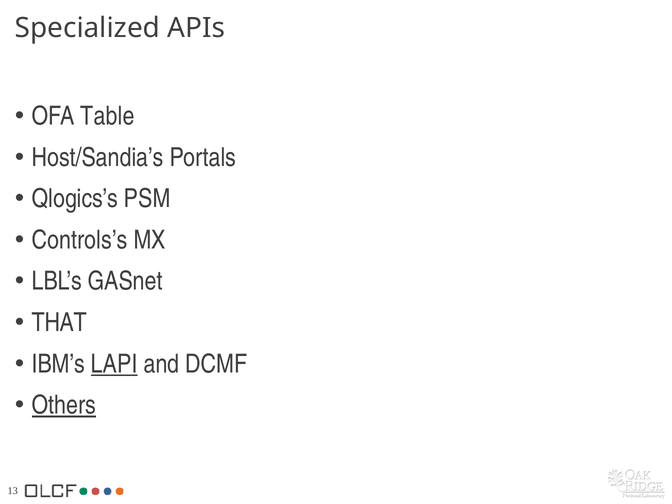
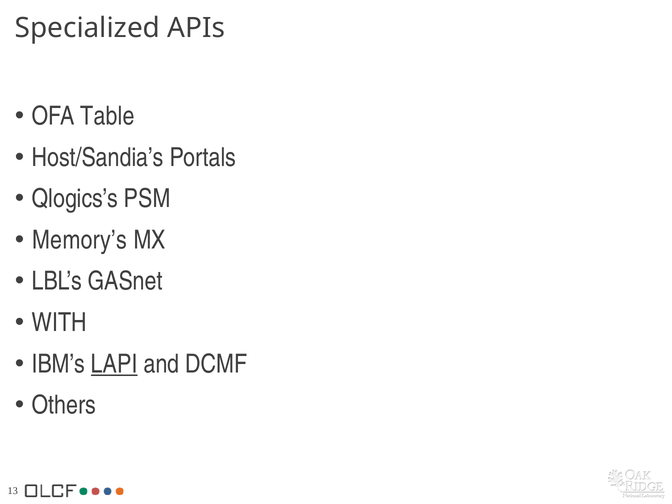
Controls’s: Controls’s -> Memory’s (80, 240)
THAT: THAT -> WITH (59, 323)
Others underline: present -> none (64, 405)
